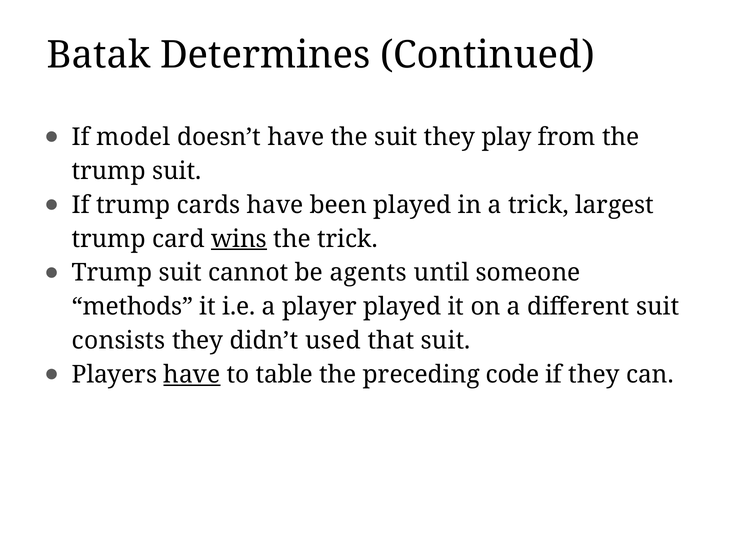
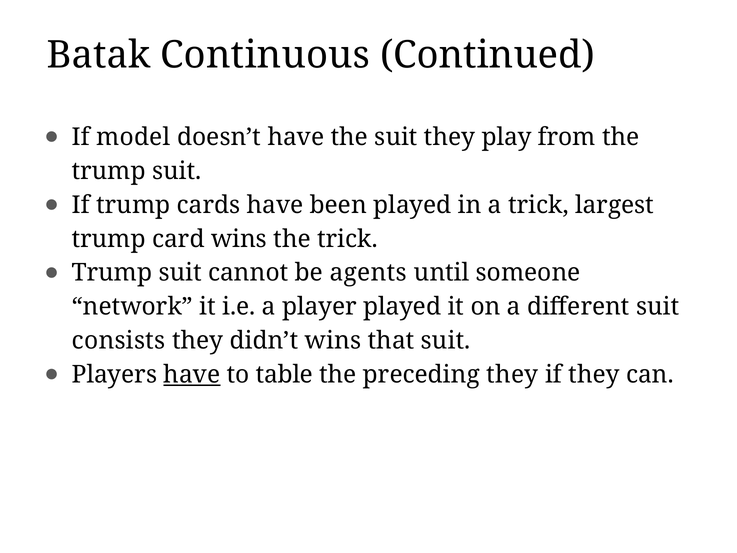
Determines: Determines -> Continuous (265, 55)
wins underline: present -> none (239, 239)
methods: methods -> network (132, 307)
didn’t used: used -> wins (333, 340)
preceding code: code -> they (512, 374)
